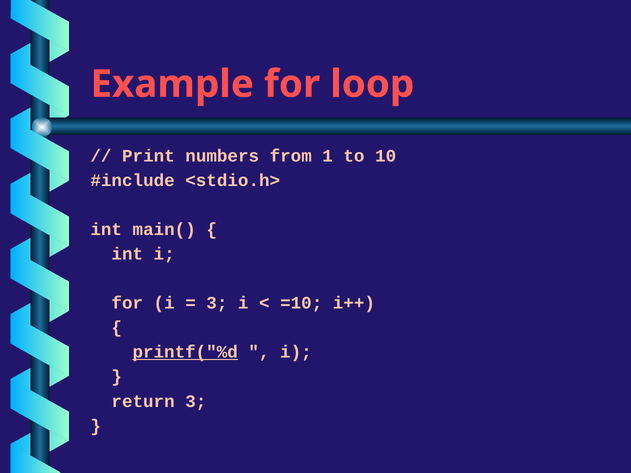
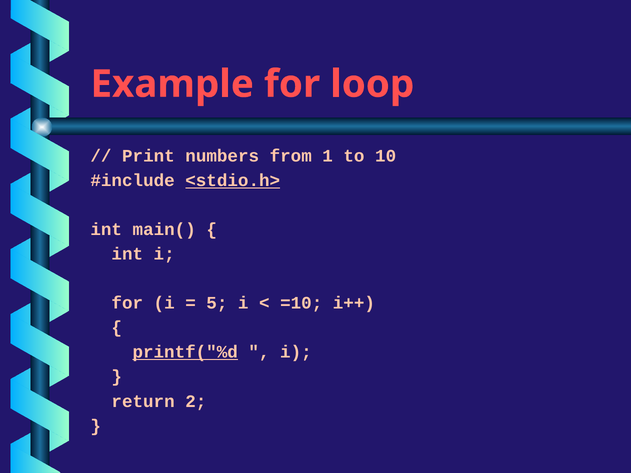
<stdio.h> underline: none -> present (233, 181)
3: 3 -> 5 (217, 303)
return 3: 3 -> 2 (196, 401)
